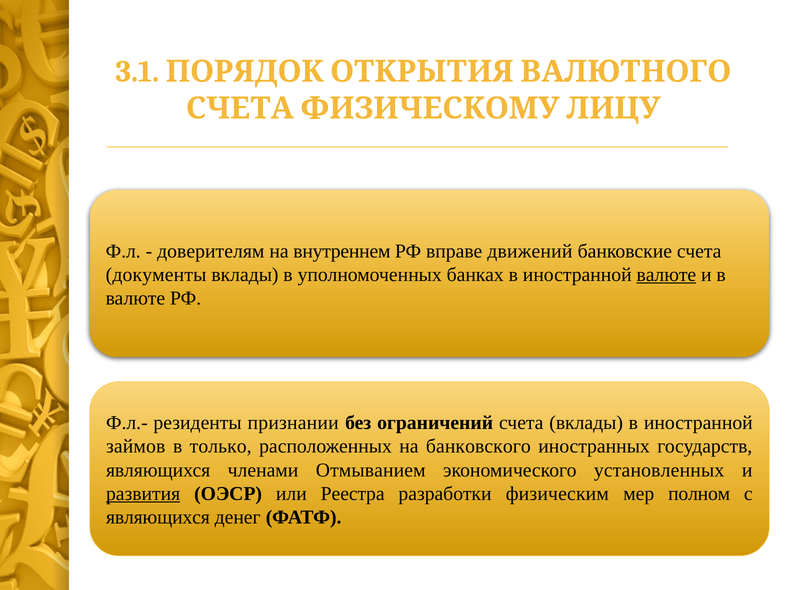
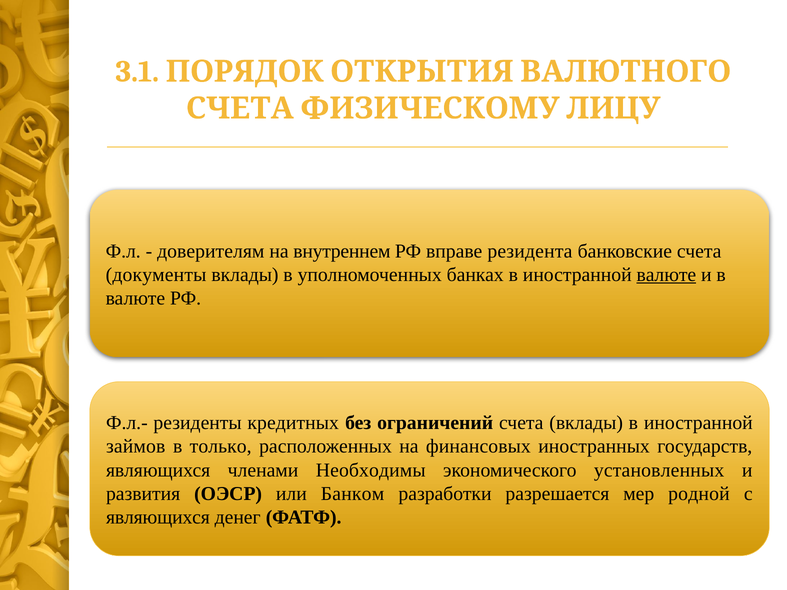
движений: движений -> резидента (530, 251)
признании: признании -> кредитных (293, 423)
банковского: банковского -> финансовых (478, 447)
Отмыванием: Отмыванием -> Необходимы (371, 470)
развития underline: present -> none (143, 494)
Реестра: Реестра -> Банком (353, 494)
физическим: физическим -> разрешается (557, 494)
полном: полном -> родной (699, 494)
